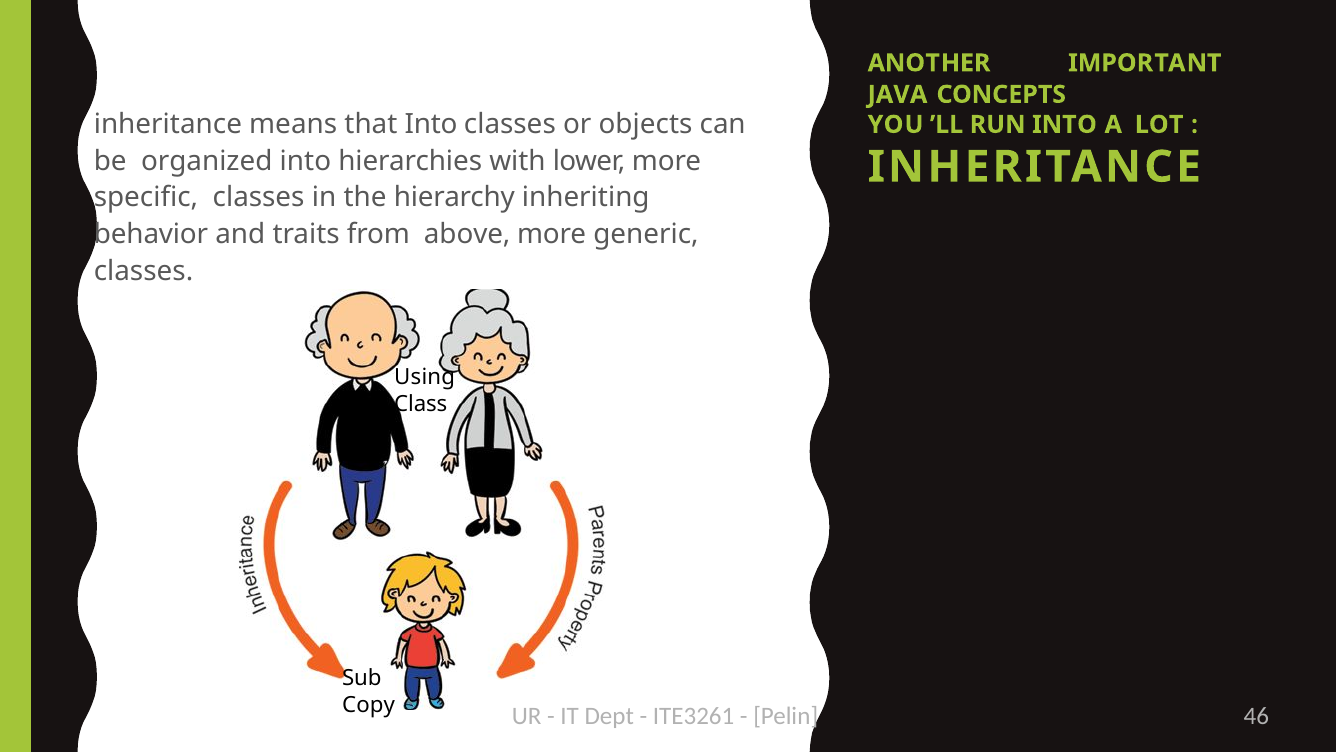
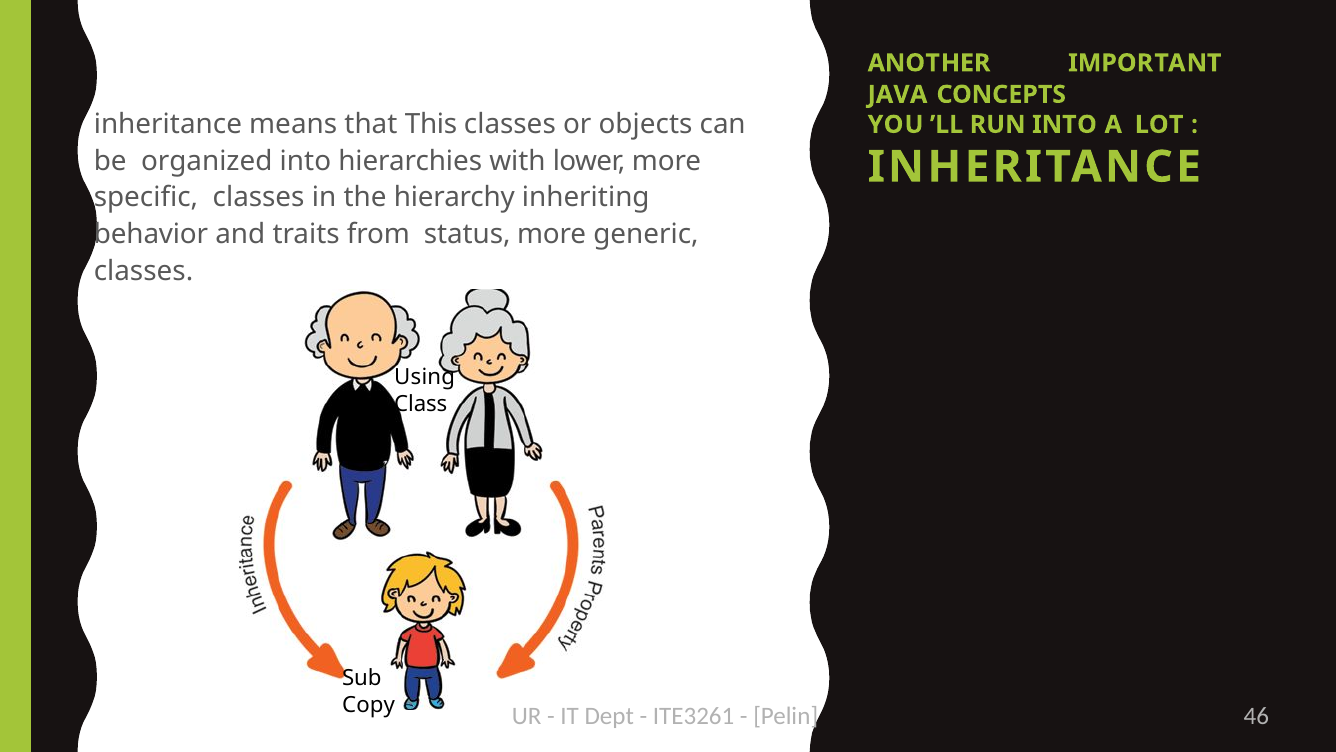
that Into: Into -> This (431, 124)
above: above -> status (467, 234)
